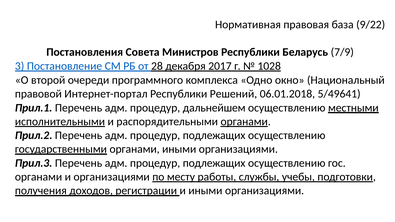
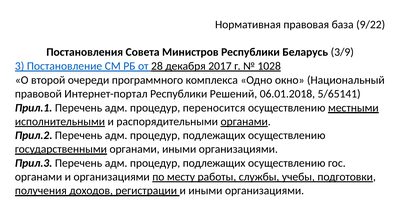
7/9: 7/9 -> 3/9 (342, 52)
5/49641: 5/49641 -> 5/65141 (339, 94)
дальнейшем: дальнейшем -> переносится (214, 108)
